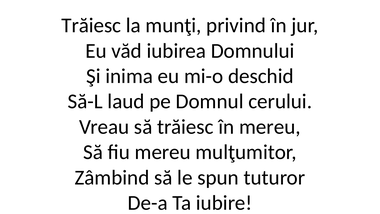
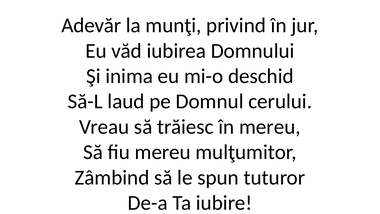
Trăiesc: Trăiesc -> Adevăr (91, 25)
